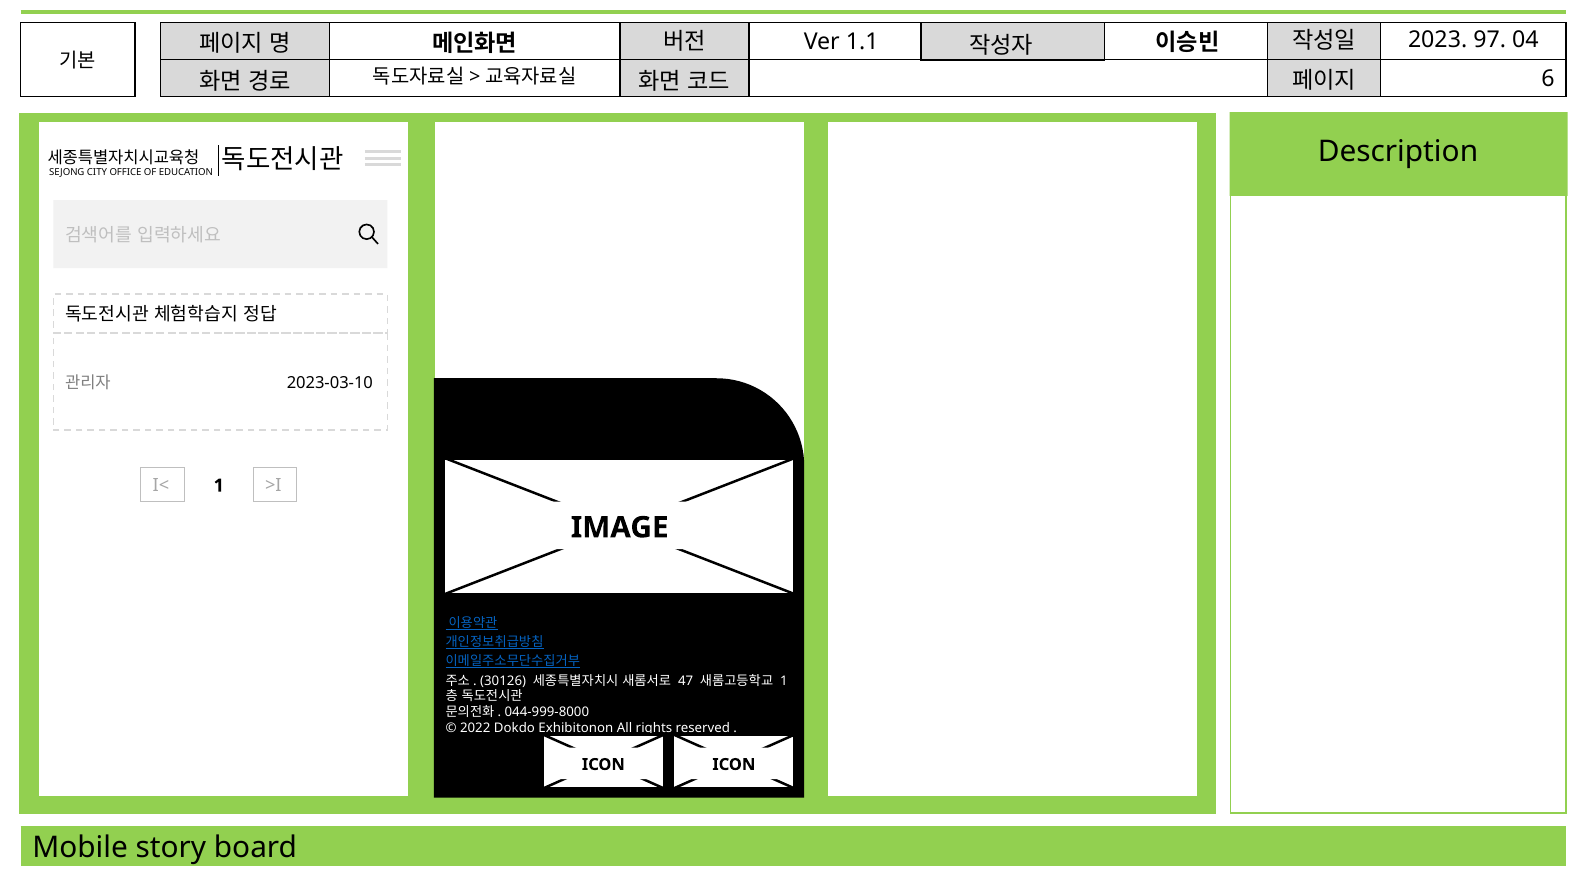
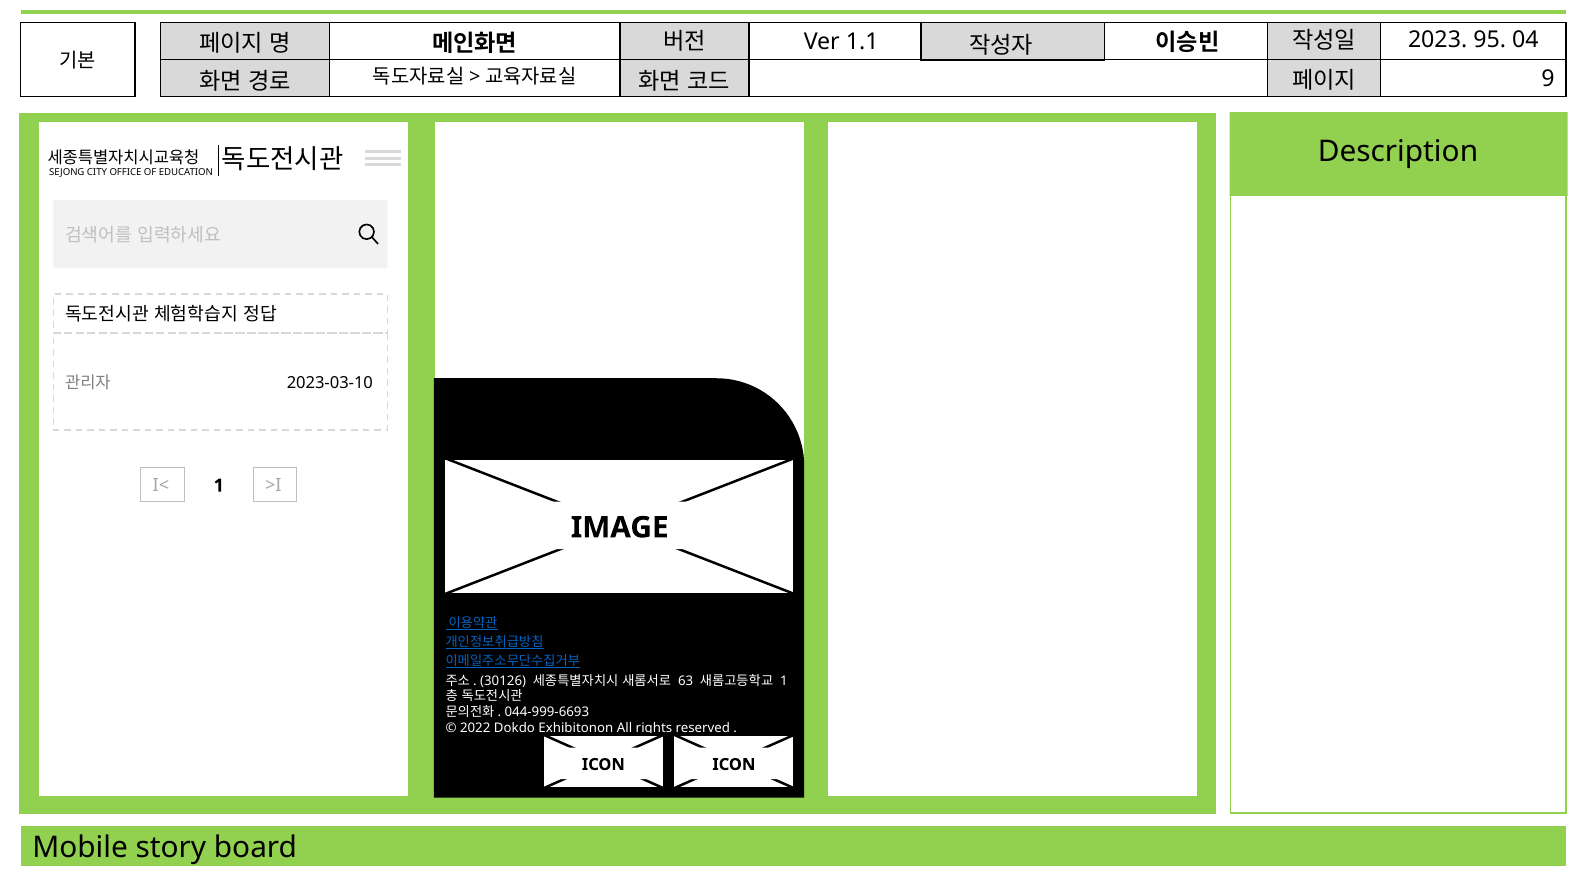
97: 97 -> 95 (1490, 40)
6: 6 -> 9 (1548, 79)
47: 47 -> 63 (686, 681)
044-999-8000: 044-999-8000 -> 044-999-6693 (547, 713)
